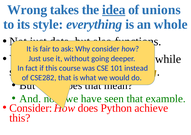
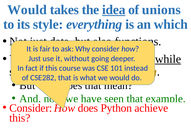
Wrong: Wrong -> Would (27, 10)
whole: whole -> which (171, 24)
while underline: none -> present (168, 59)
